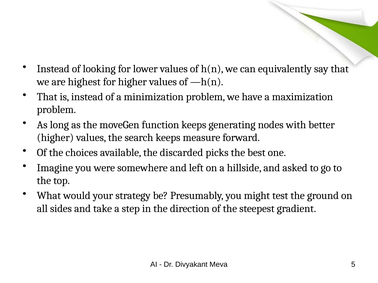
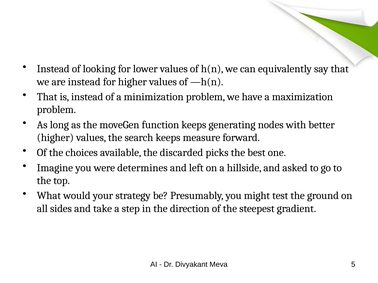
are highest: highest -> instead (84, 82)
somewhere: somewhere -> determines (142, 168)
